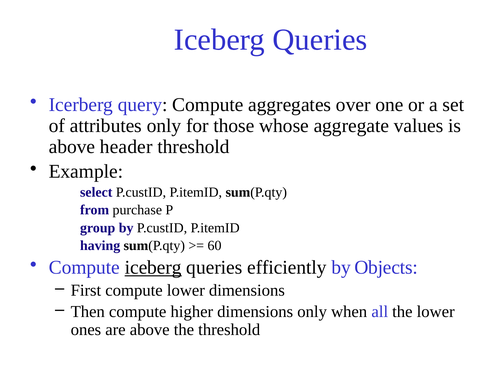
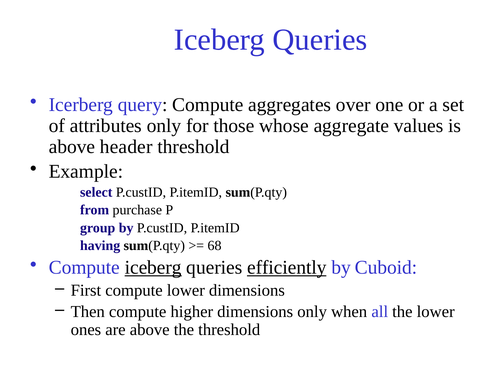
60: 60 -> 68 (215, 246)
efficiently underline: none -> present (287, 267)
Objects: Objects -> Cuboid (386, 267)
